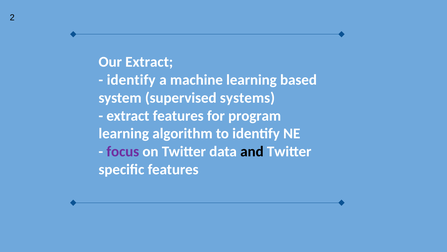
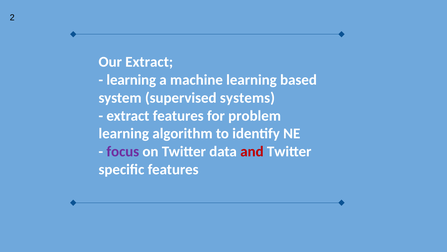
identify: identify -> learning (131, 80)
program: program -> problem (255, 116)
and colour: black -> red (252, 151)
